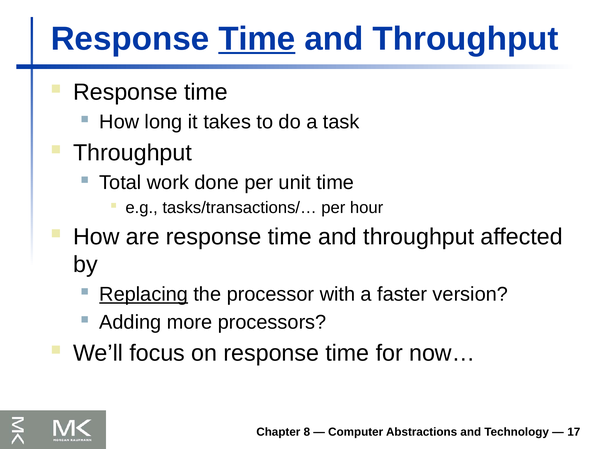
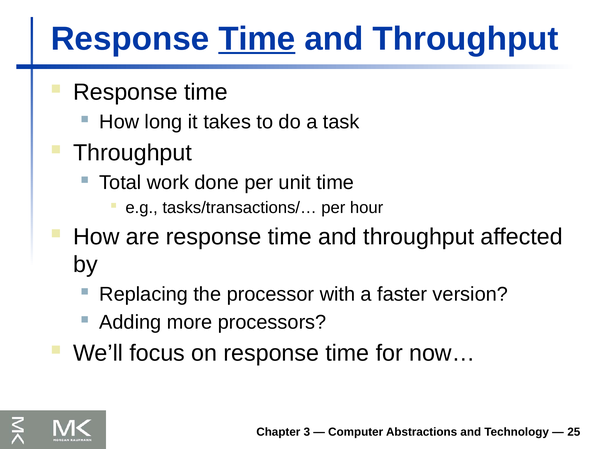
Replacing underline: present -> none (144, 294)
8: 8 -> 3 (307, 432)
17: 17 -> 25 (574, 432)
